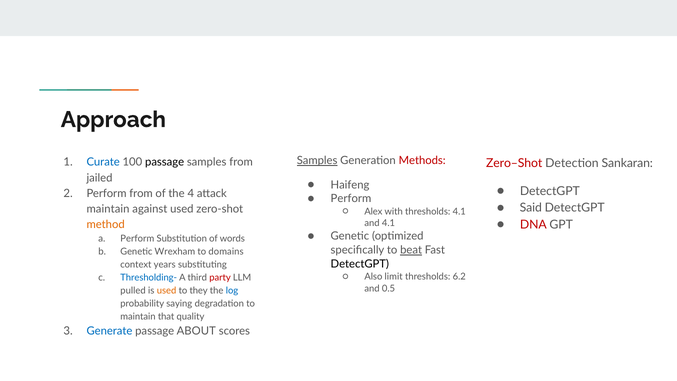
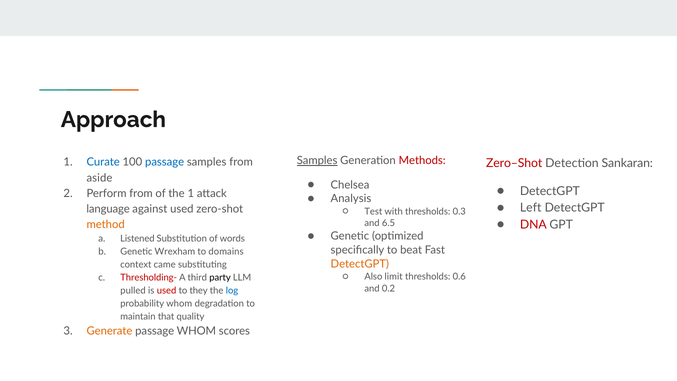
passage colour: black -> blue (165, 162)
jailed: jailed -> aside (99, 178)
Haifeng: Haifeng -> Chelsea (350, 185)
the 4: 4 -> 1 (191, 193)
Perform: Perform -> Analysis (351, 199)
Said: Said -> Left (531, 208)
maintain: maintain -> language (108, 209)
Alex: Alex -> Test (373, 211)
thresholds 4.1: 4.1 -> 0.3 (459, 211)
and 4.1: 4.1 -> 6.5 (389, 223)
a Perform: Perform -> Listened (137, 238)
beat underline: present -> none (411, 250)
DetectGPT colour: black -> orange (360, 264)
years: years -> came (165, 264)
6.2: 6.2 -> 0.6 (459, 277)
Thresholding- colour: blue -> red (149, 277)
party colour: red -> black (220, 277)
0.5: 0.5 -> 0.2 (389, 288)
used colour: orange -> red (167, 290)
probability saying: saying -> whom (179, 303)
Generate colour: blue -> orange (109, 331)
passage ABOUT: ABOUT -> WHOM (196, 331)
